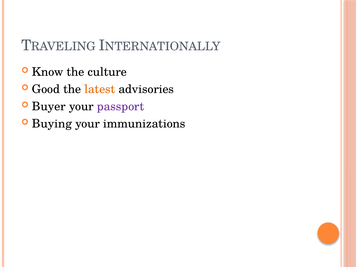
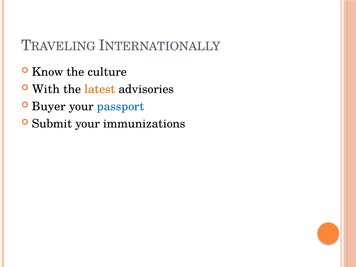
Good: Good -> With (46, 89)
passport colour: purple -> blue (121, 106)
Buying: Buying -> Submit (52, 124)
